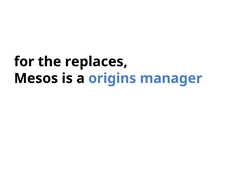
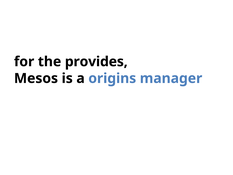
replaces: replaces -> provides (96, 62)
